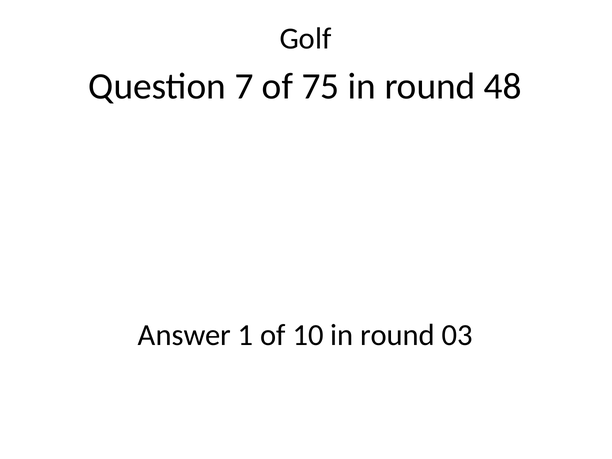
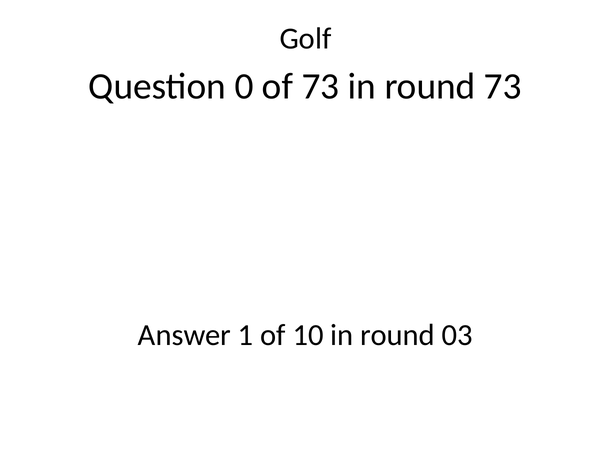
7: 7 -> 0 (244, 86)
of 75: 75 -> 73 (320, 86)
round 48: 48 -> 73 (503, 86)
